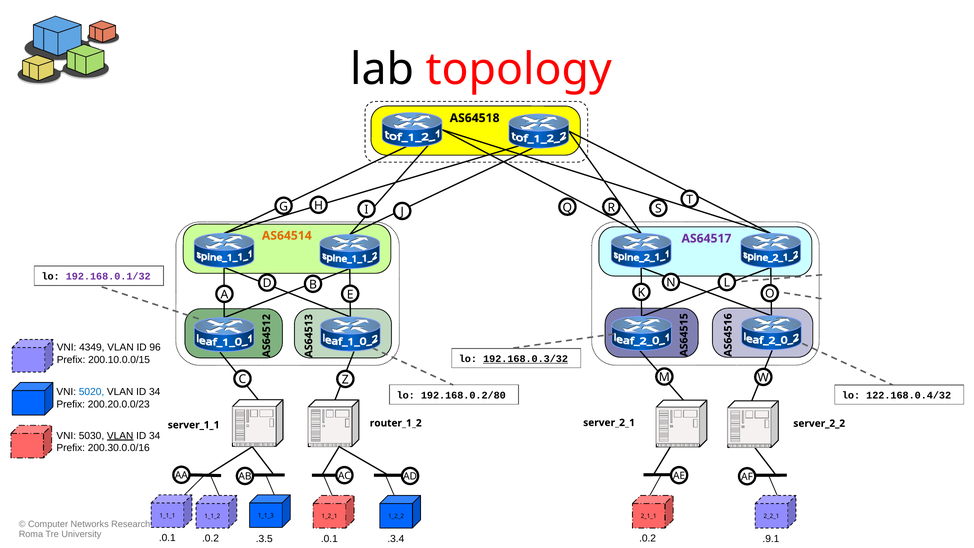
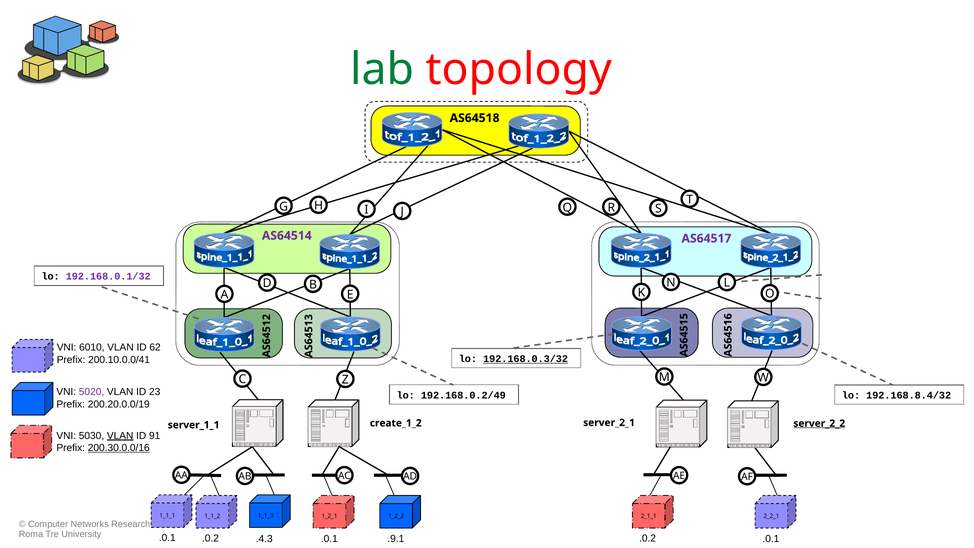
lab colour: black -> green (382, 69)
AS64514 colour: orange -> purple (287, 236)
4349: 4349 -> 6010 (92, 348)
96: 96 -> 62 (155, 348)
200.10.0.0/15: 200.10.0.0/15 -> 200.10.0.0/41 (119, 360)
5020 colour: blue -> purple (92, 392)
34: 34 -> 23 (155, 392)
192.168.0.2/80: 192.168.0.2/80 -> 192.168.0.2/49 (463, 395)
122.168.0.4/32: 122.168.0.4/32 -> 192.168.8.4/32 (909, 395)
200.20.0.0/23: 200.20.0.0/23 -> 200.20.0.0/19 (119, 404)
router_1_2: router_1_2 -> create_1_2 (396, 423)
server_2_2 underline: none -> present (819, 423)
34: 34 -> 91 (155, 436)
200.30.0.0/16 underline: none -> present (119, 448)
.3.5: .3.5 -> .4.3 (264, 539)
.3.4: .3.4 -> .9.1 (396, 539)
.0.2 .9.1: .9.1 -> .0.1 (771, 539)
